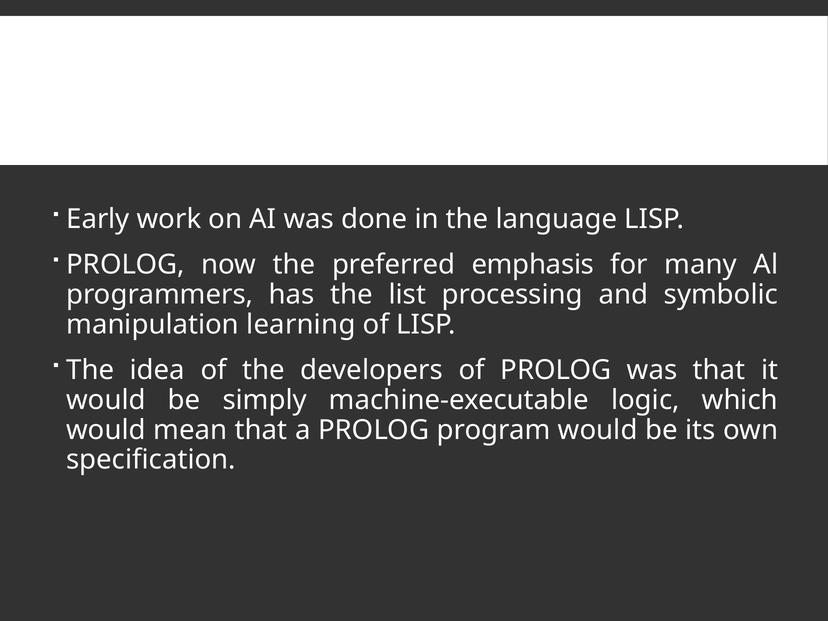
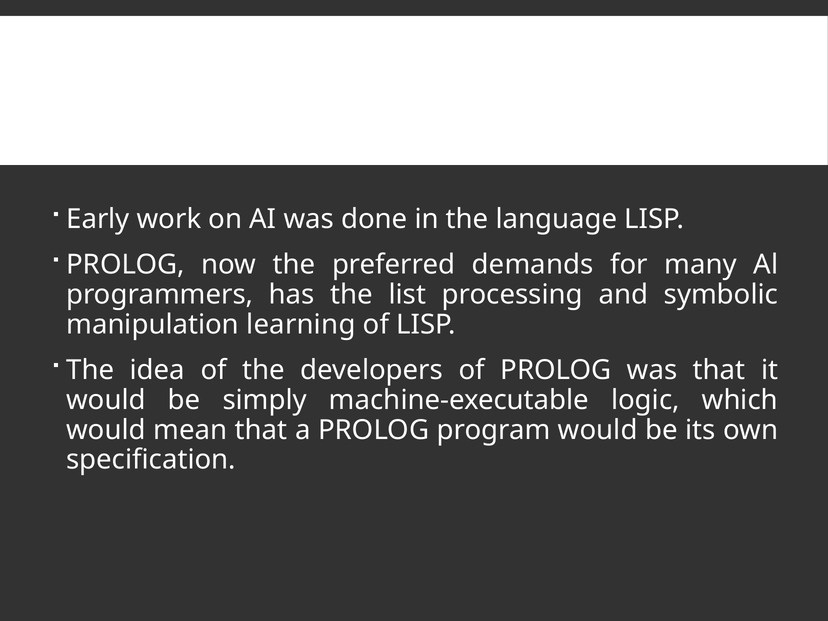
emphasis: emphasis -> demands (533, 265)
